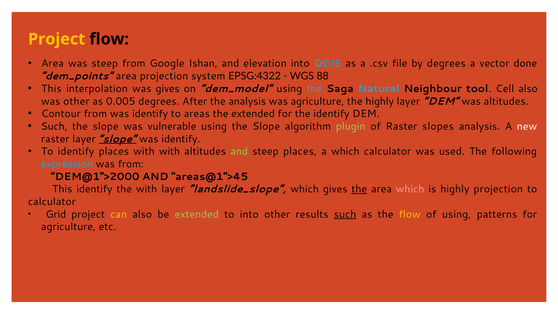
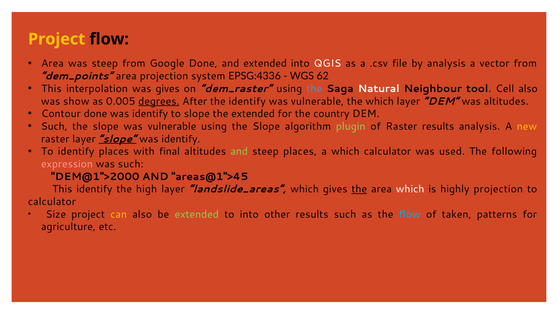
Google Ishan: Ishan -> Done (203, 64)
and elevation: elevation -> extended (265, 64)
QGIS colour: light blue -> white (328, 64)
by degrees: degrees -> analysis (446, 64)
vector done: done -> from (525, 64)
EPSG:4322: EPSG:4322 -> EPSG:4336 (255, 76)
88: 88 -> 62 (323, 76)
dem_model: dem_model -> dem_raster (236, 89)
Natural colour: light blue -> white (379, 89)
was other: other -> show (76, 101)
degrees underline: none -> present (159, 101)
the analysis: analysis -> identify (247, 101)
agriculture: agriculture -> vulnerable (317, 101)
the highly: highly -> which (380, 101)
Contour from: from -> done (95, 114)
to areas: areas -> slope (197, 114)
the identify: identify -> country (331, 114)
Raster slopes: slopes -> results (438, 126)
new colour: white -> yellow (527, 126)
with with: with -> final (169, 151)
expression colour: light blue -> pink (67, 164)
was from: from -> such (131, 164)
the with: with -> high (147, 189)
landslide_slope: landslide_slope -> landslide_areas (237, 189)
which colour: pink -> white (410, 189)
Grid: Grid -> Size (56, 214)
such underline: present -> none (345, 214)
flow colour: yellow -> light blue (410, 214)
of using: using -> taken (457, 214)
